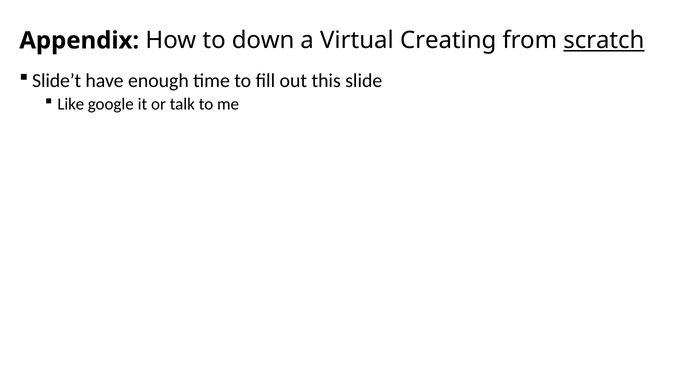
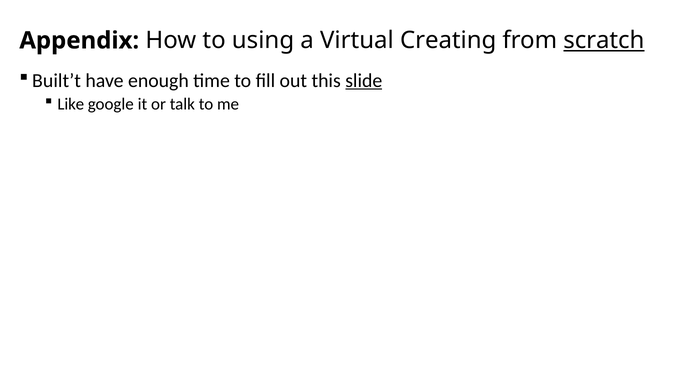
down: down -> using (263, 41)
Slide’t: Slide’t -> Built’t (57, 81)
slide underline: none -> present (364, 81)
